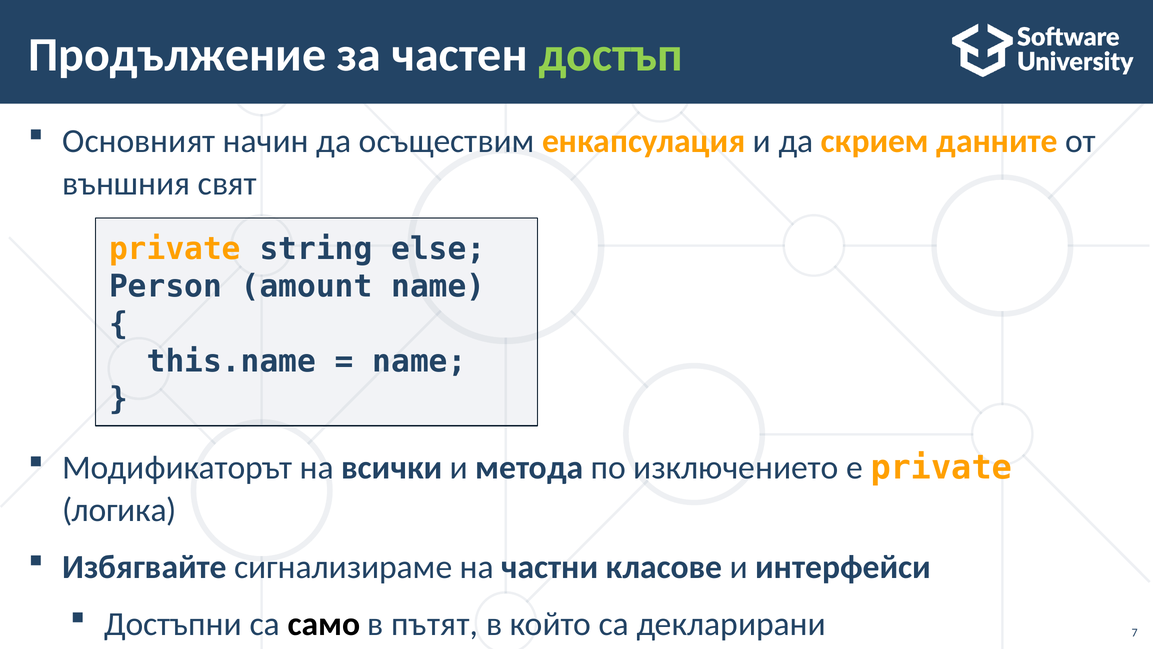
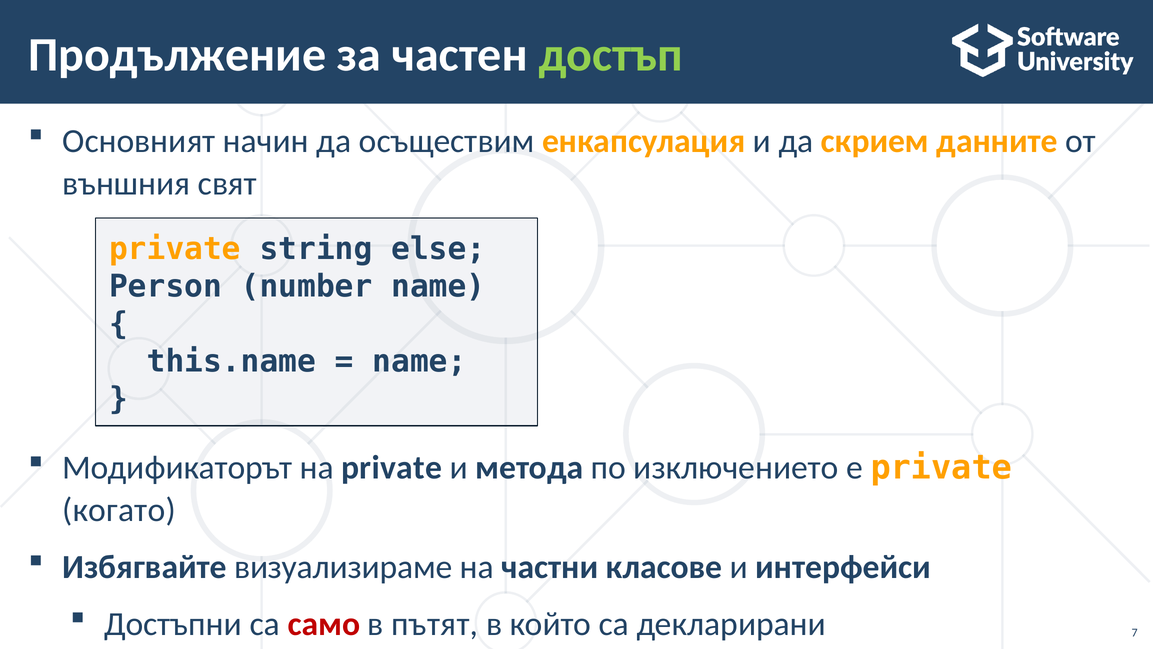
amount: amount -> number (307, 286)
на всички: всички -> private (392, 468)
логика: логика -> когато (119, 510)
сигнализираме: сигнализираме -> визуализираме (343, 567)
само colour: black -> red (324, 624)
